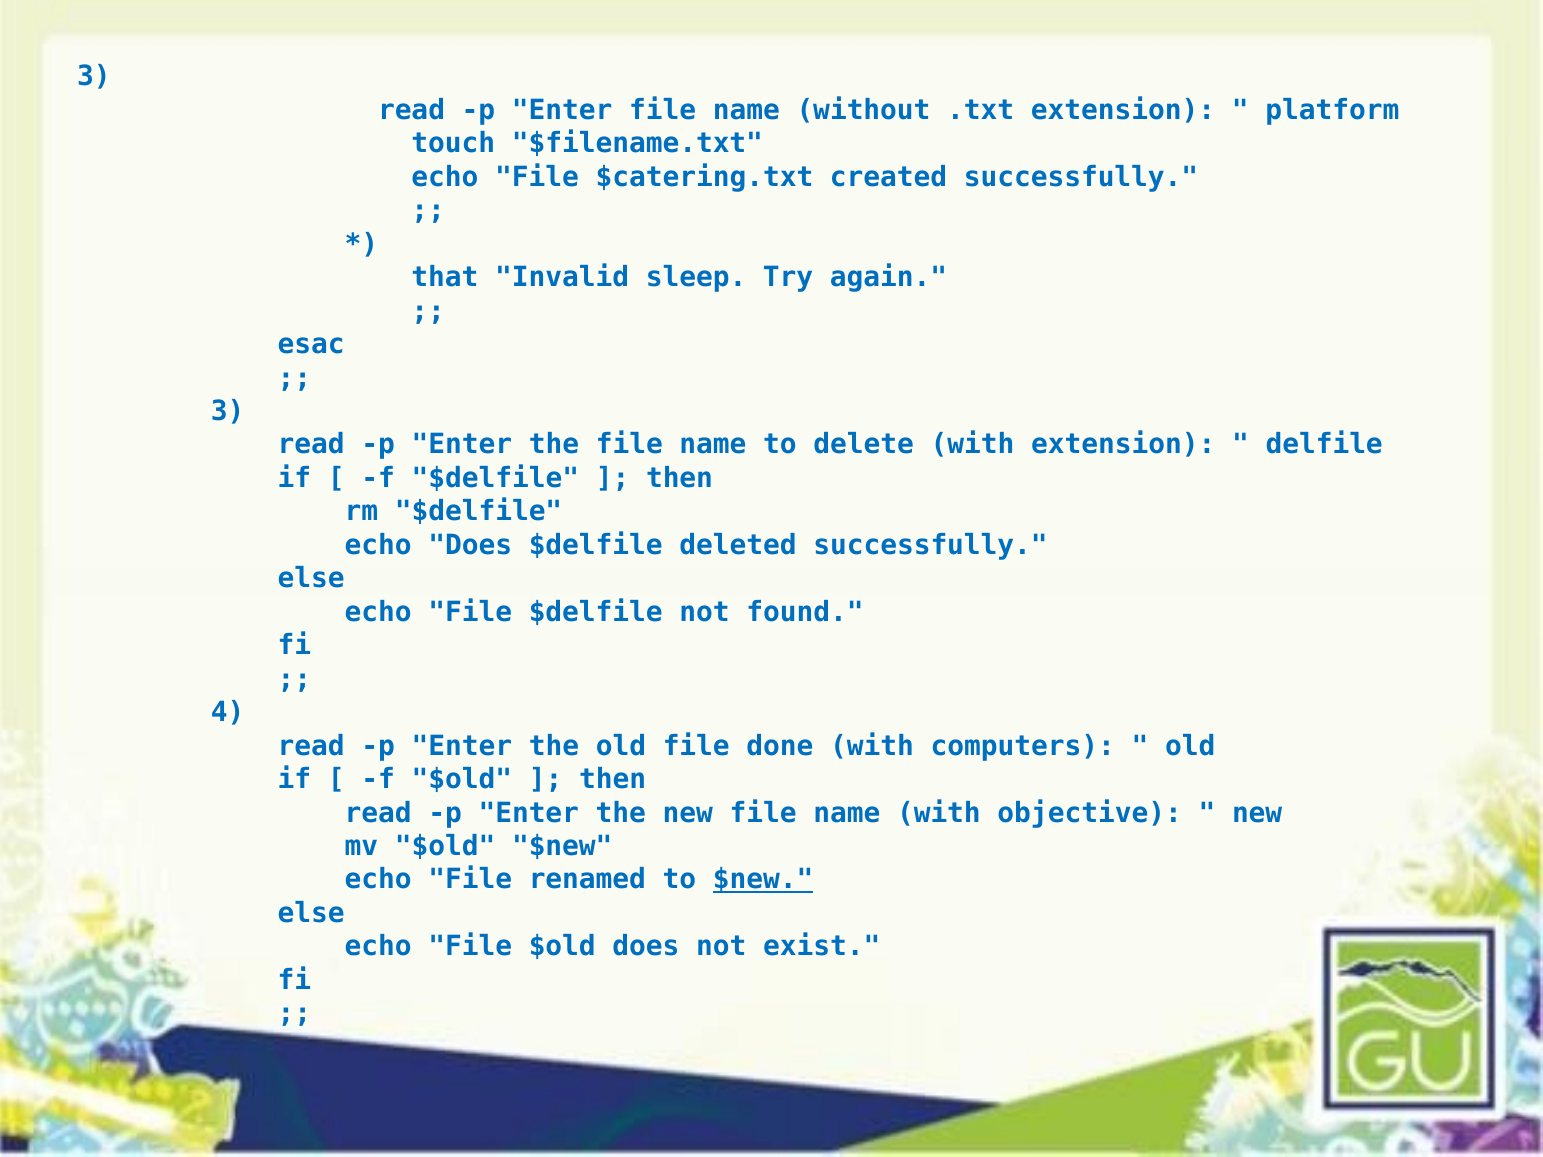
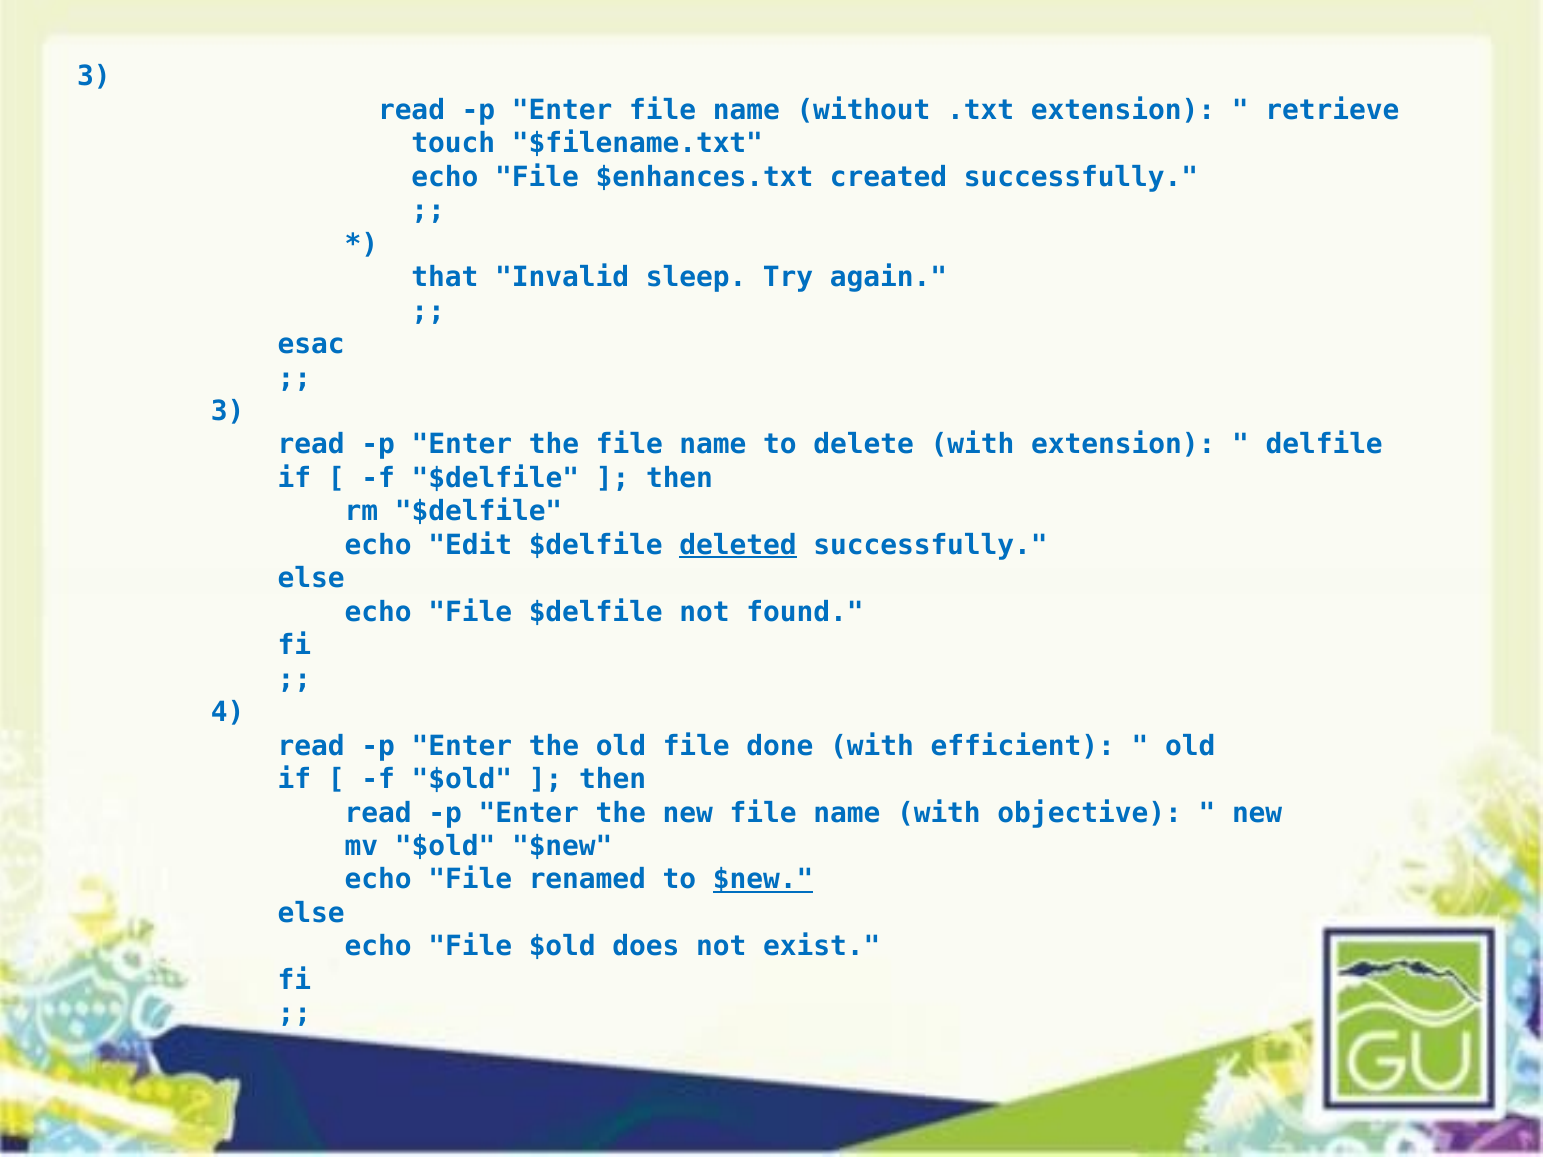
platform: platform -> retrieve (1332, 110)
$catering.txt: $catering.txt -> $enhances.txt (704, 177)
echo Does: Does -> Edit (470, 545)
deleted underline: none -> present (738, 545)
computers: computers -> efficient (1023, 746)
